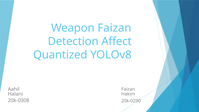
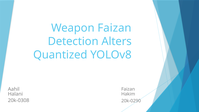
Affect: Affect -> Alters (117, 41)
